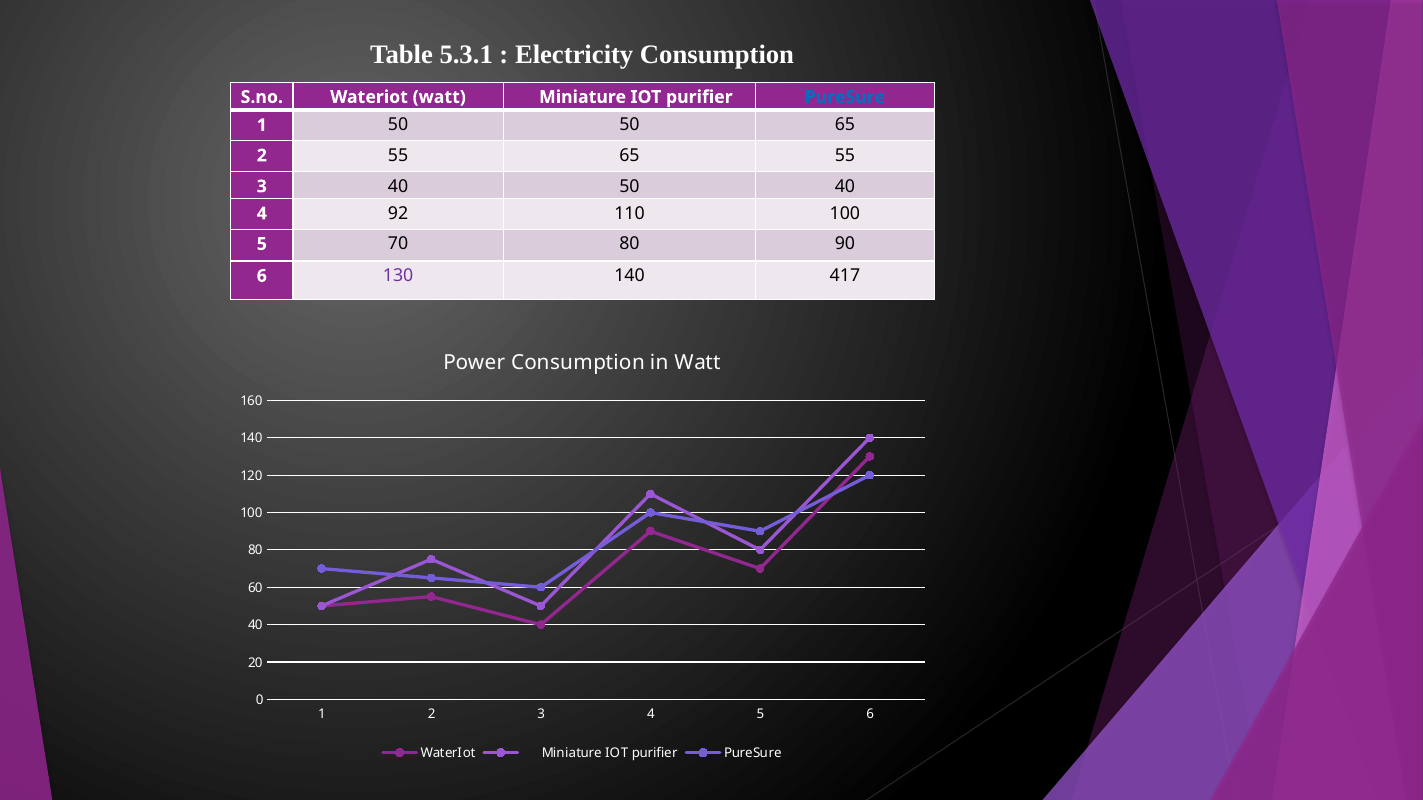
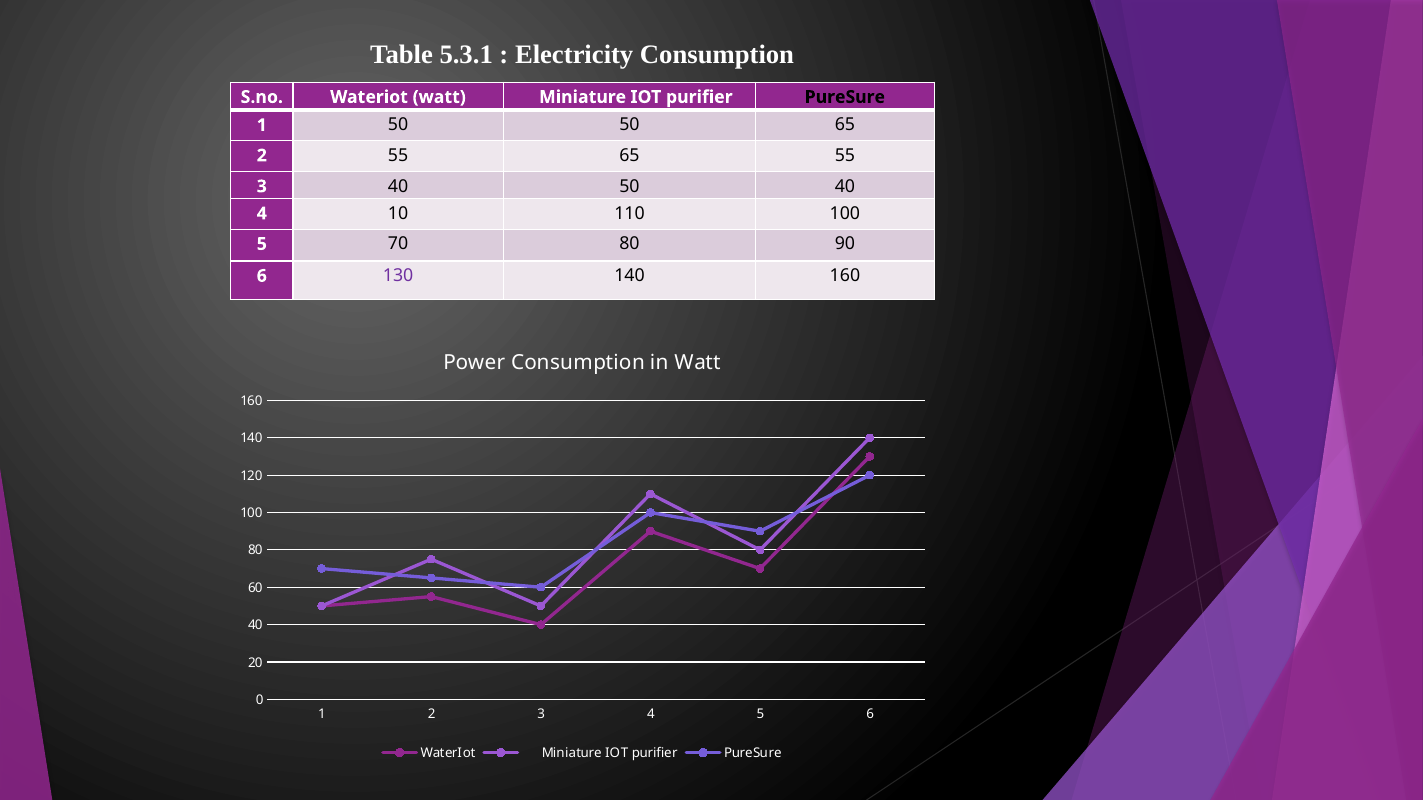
PureSure colour: blue -> black (845, 97)
92: 92 -> 10 (398, 214)
417: 417 -> 160 (845, 276)
